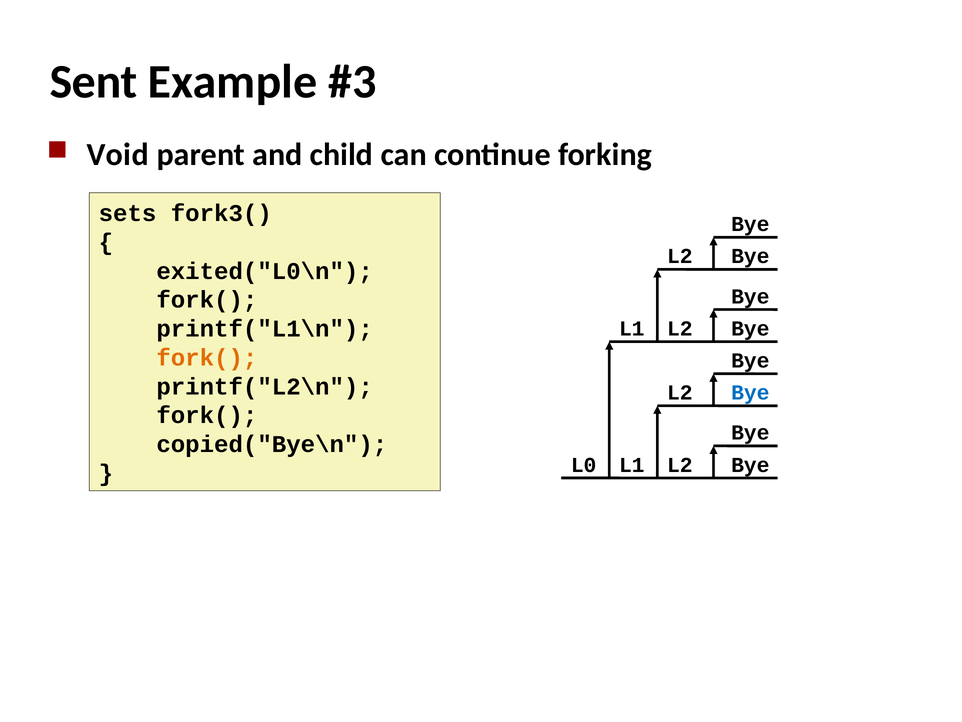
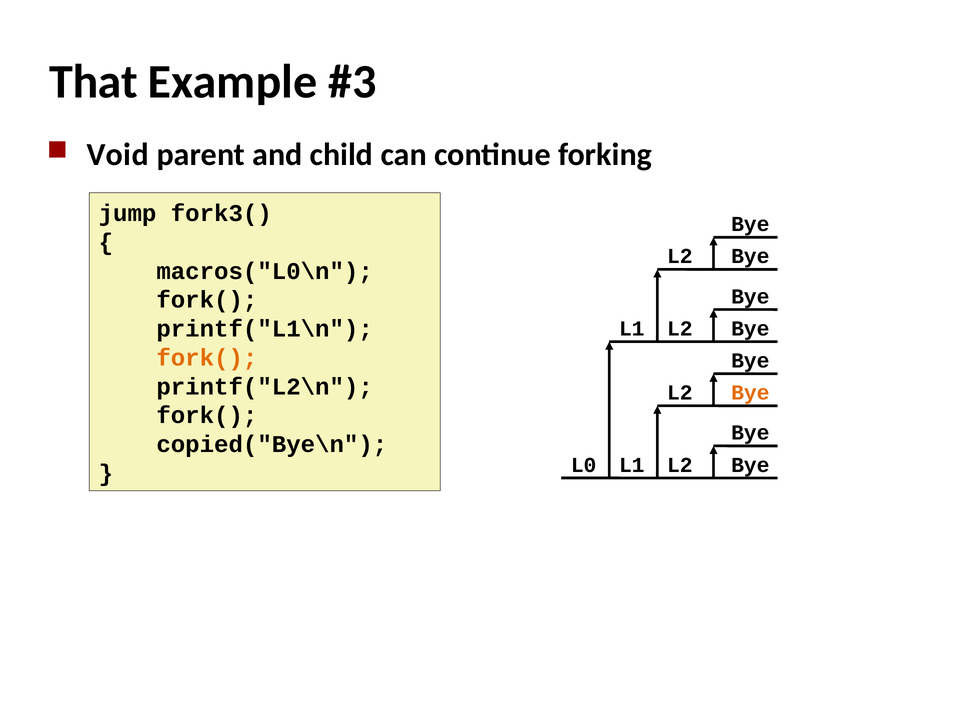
Sent: Sent -> That (94, 82)
sets: sets -> jump (128, 213)
exited("L0\n: exited("L0\n -> macros("L0\n (265, 271)
Bye colour: blue -> orange (750, 392)
